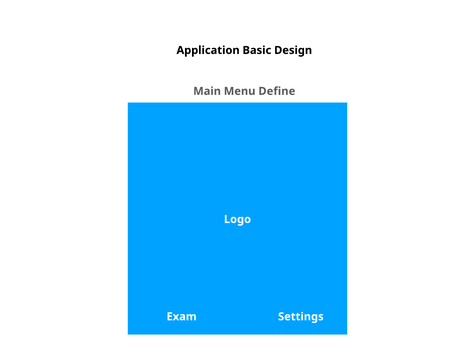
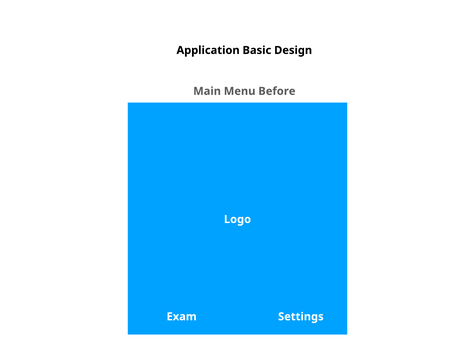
Define: Define -> Before (277, 91)
